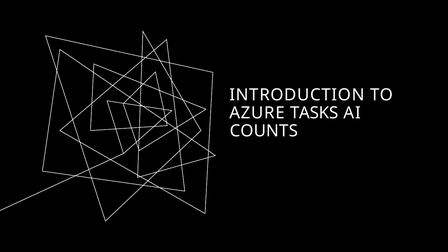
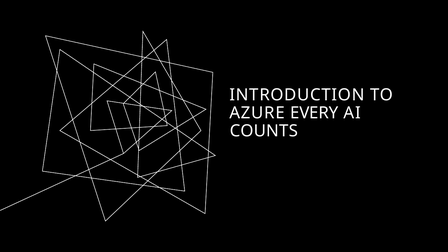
TASKS: TASKS -> EVERY (314, 113)
